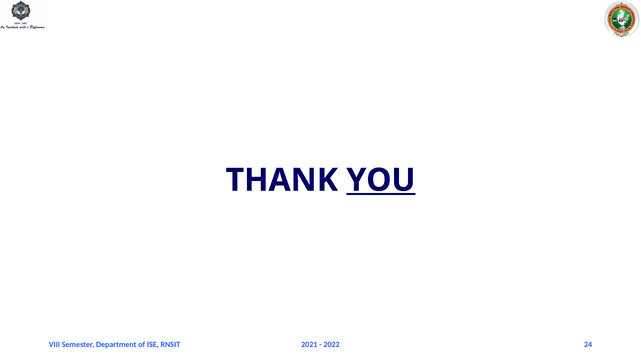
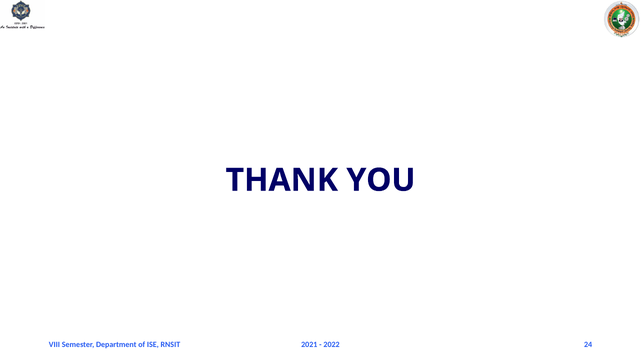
YOU underline: present -> none (381, 180)
